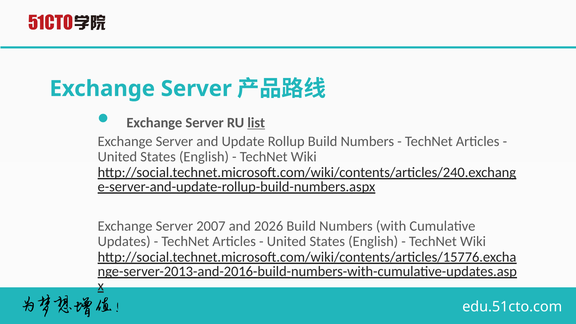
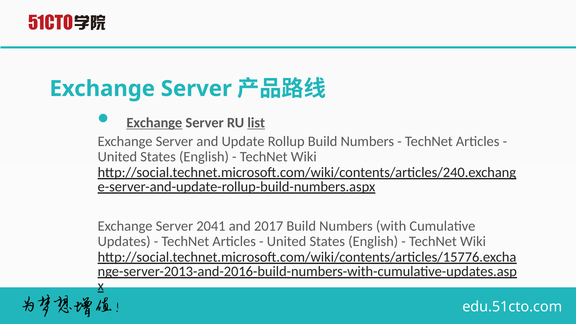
Exchange underline: none -> present (154, 123)
2007: 2007 -> 2041 (211, 226)
2026: 2026 -> 2017 (269, 226)
